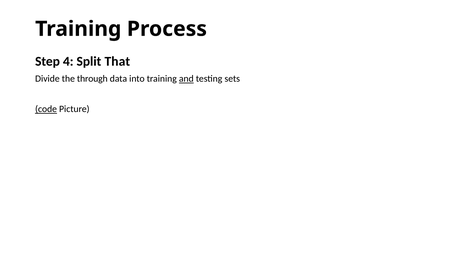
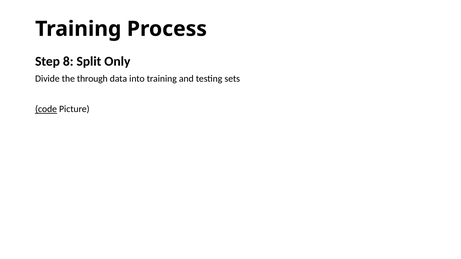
4: 4 -> 8 (68, 62)
That: That -> Only (117, 62)
and underline: present -> none (186, 79)
